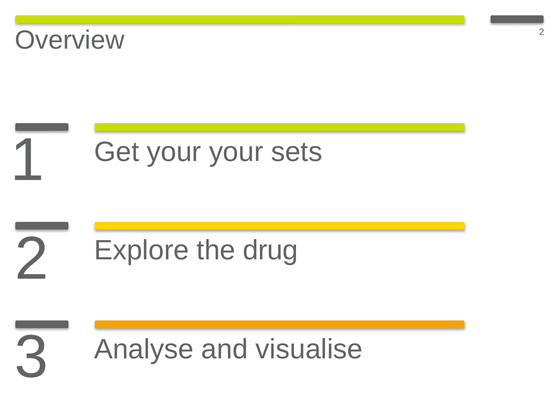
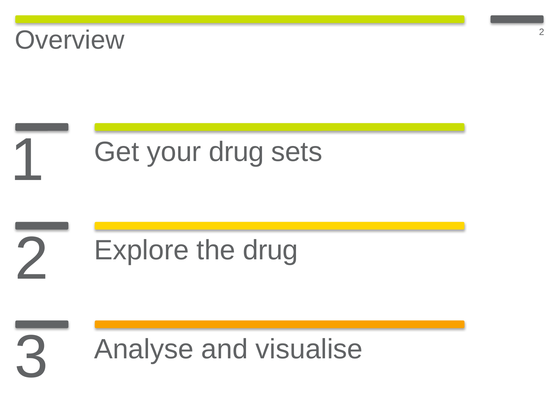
your your: your -> drug (236, 152)
